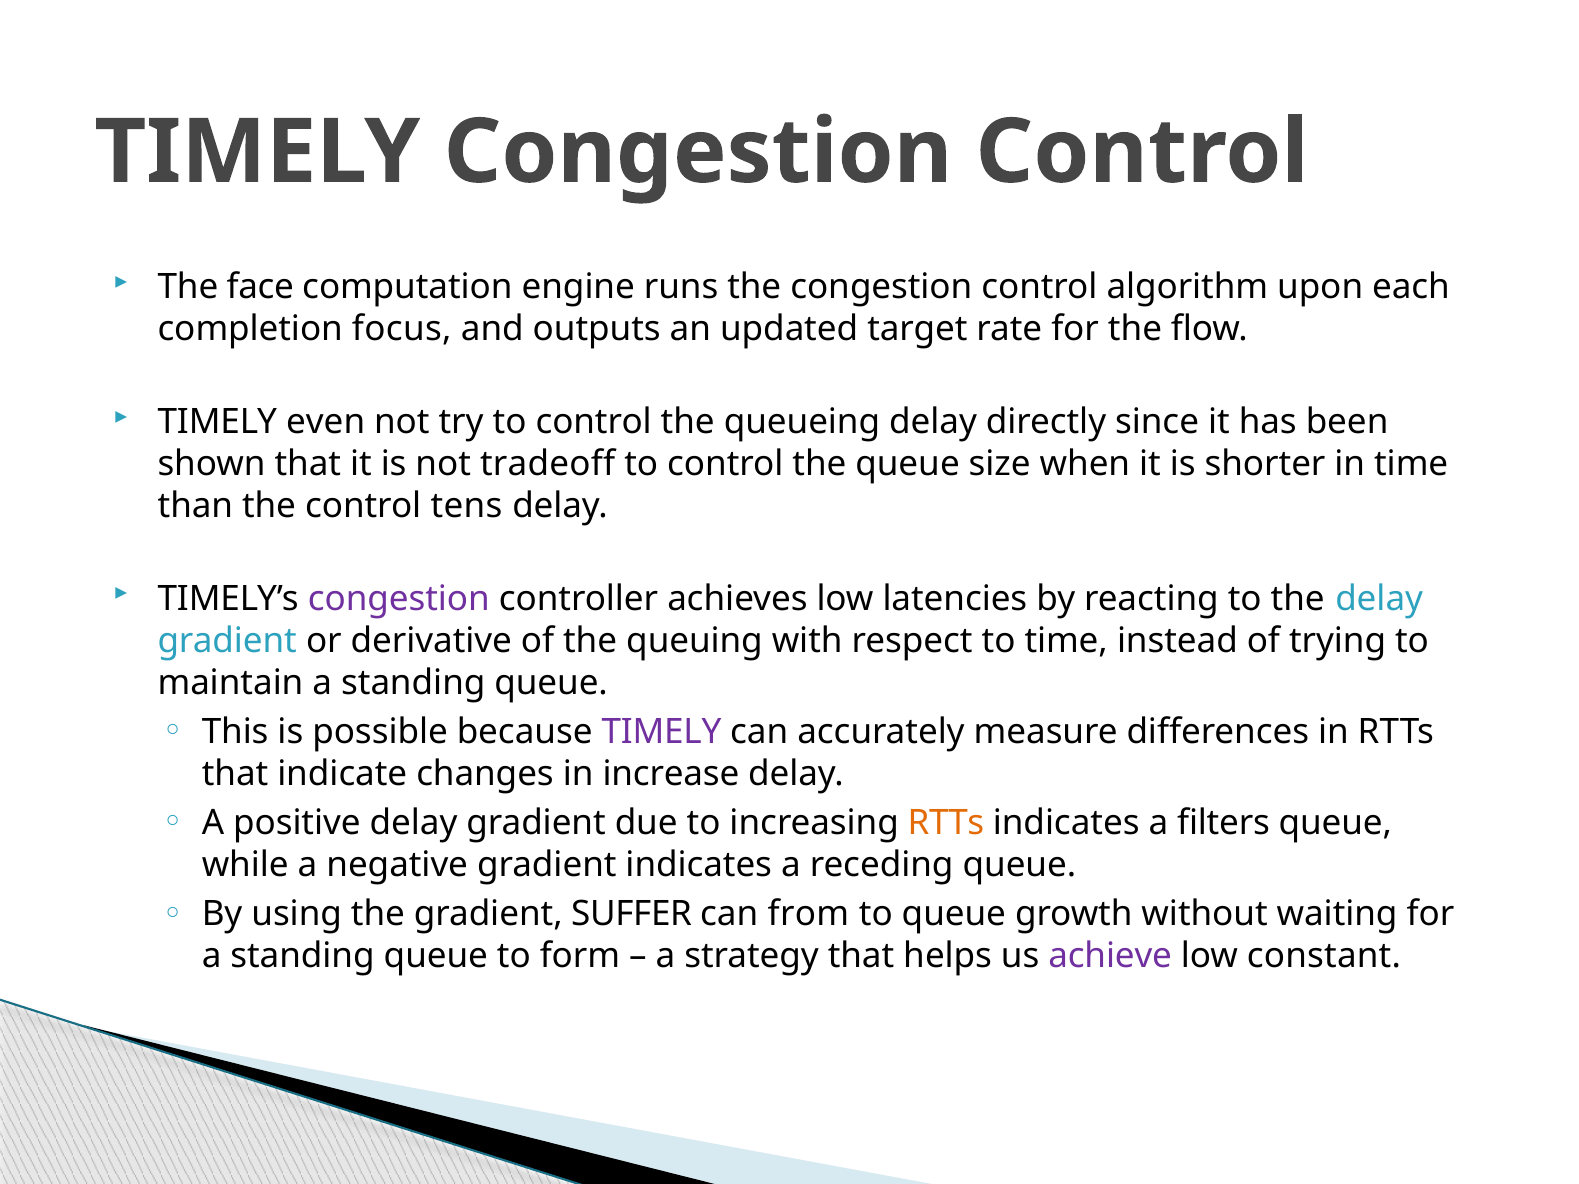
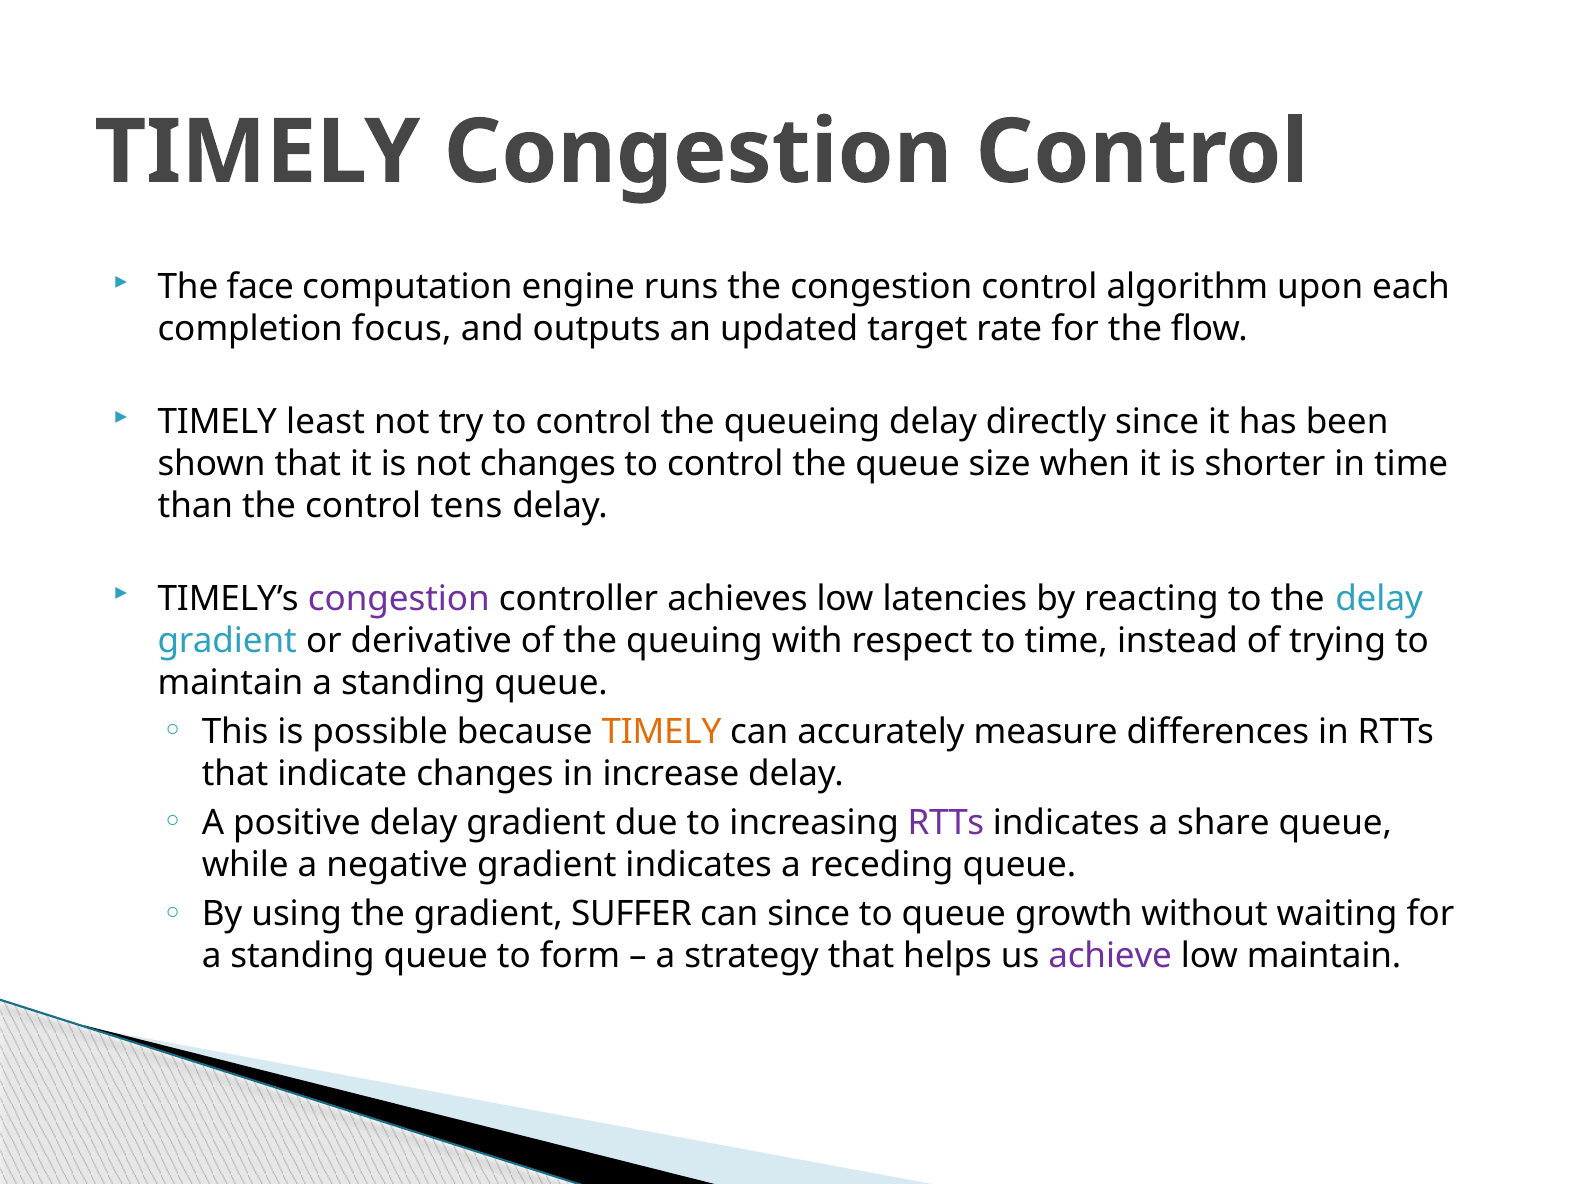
even: even -> least (326, 422)
not tradeoff: tradeoff -> changes (548, 464)
TIMELY colour: purple -> orange (661, 732)
RTTs colour: orange -> purple (946, 823)
filters: filters -> share (1223, 823)
can from: from -> since (809, 914)
low constant: constant -> maintain (1324, 956)
